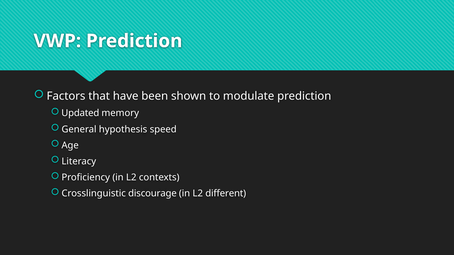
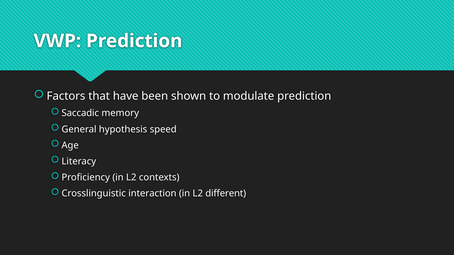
Updated: Updated -> Saccadic (80, 113)
discourage: discourage -> interaction (152, 194)
